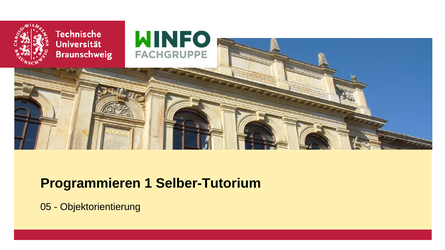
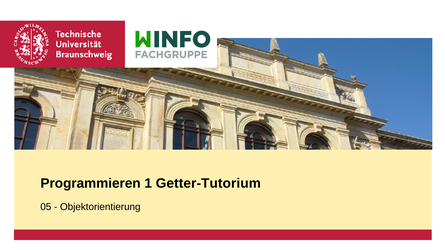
Selber-Tutorium: Selber-Tutorium -> Getter-Tutorium (208, 184)
